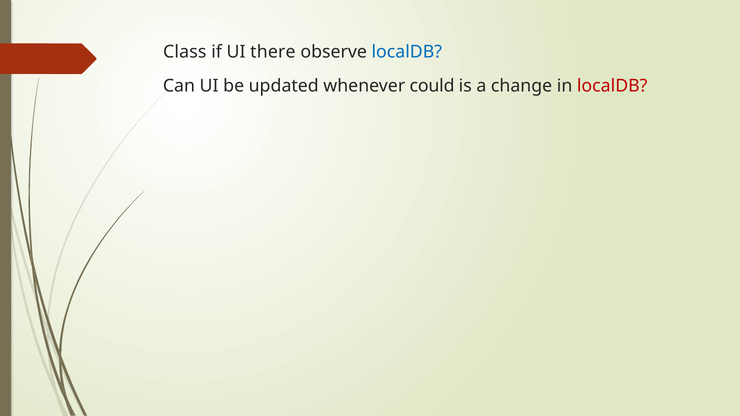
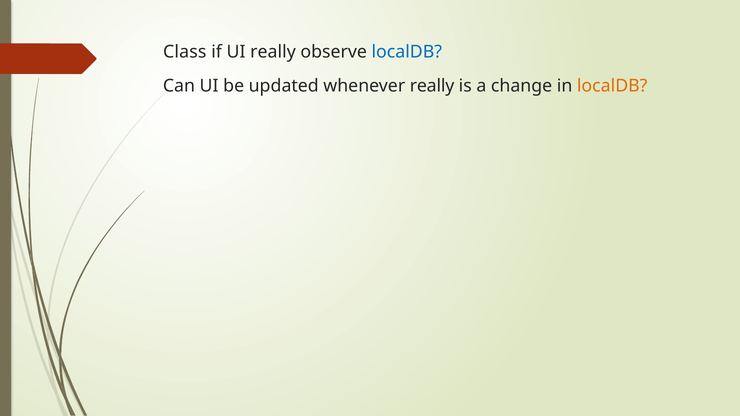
UI there: there -> really (273, 52)
whenever could: could -> really (432, 86)
localDB colour: red -> orange (612, 86)
